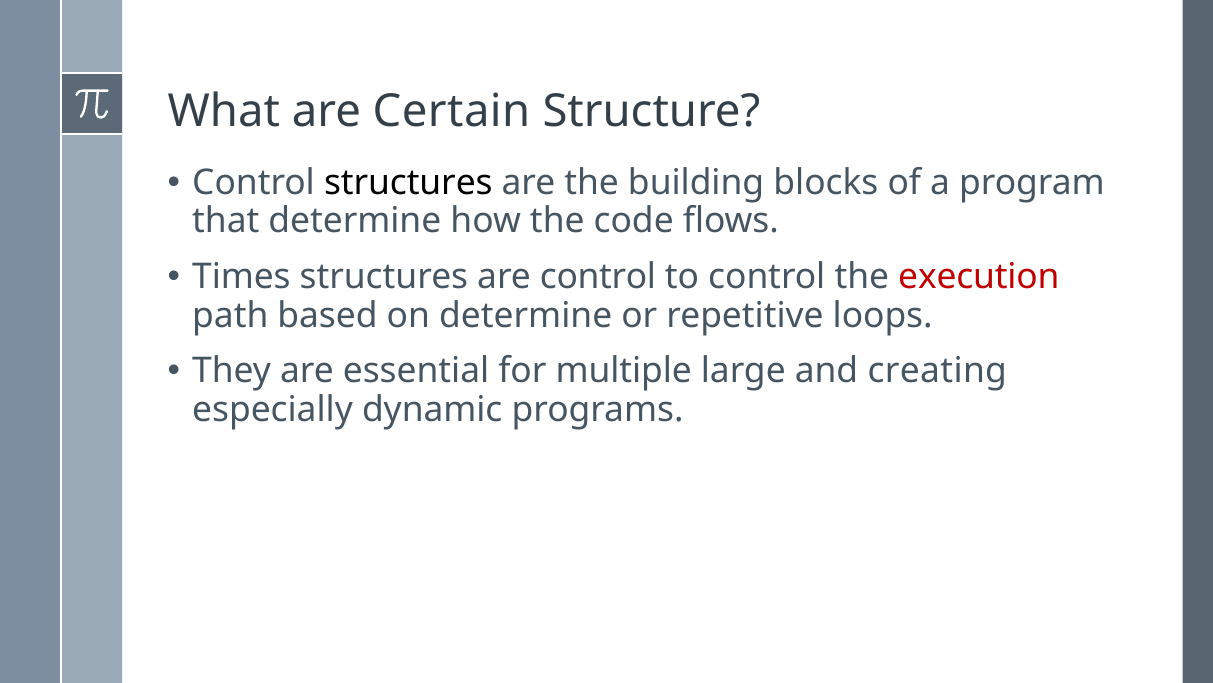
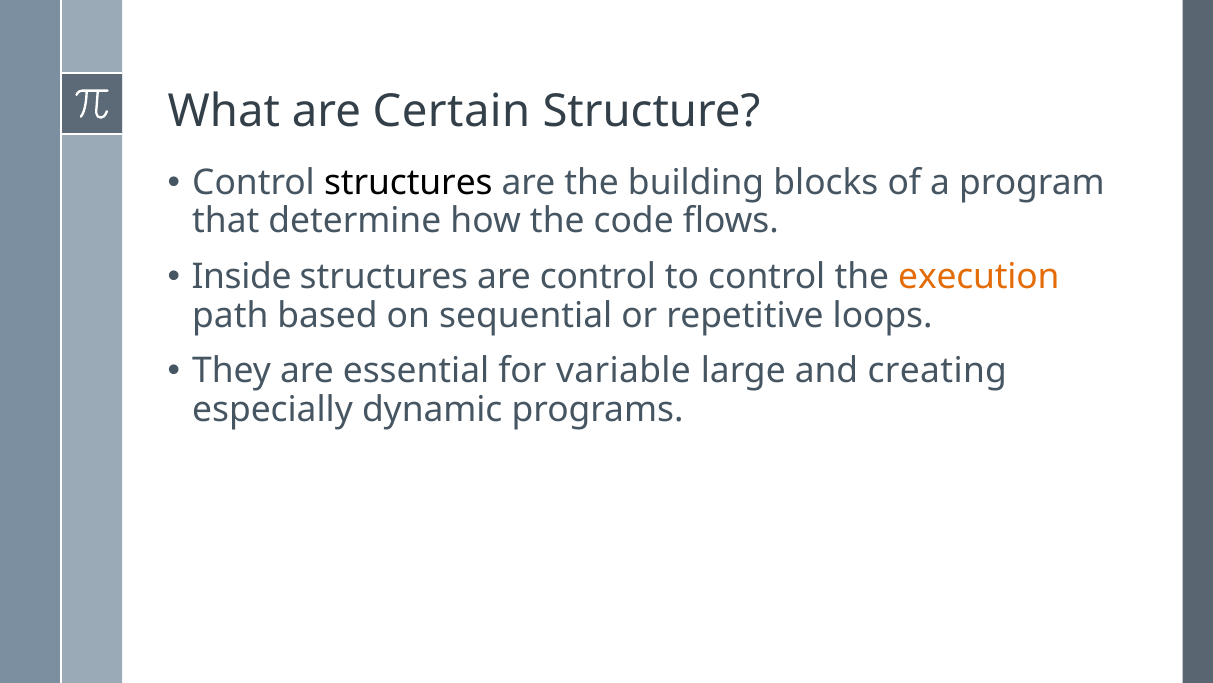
Times: Times -> Inside (242, 277)
execution colour: red -> orange (979, 277)
on determine: determine -> sequential (526, 315)
multiple: multiple -> variable (623, 371)
